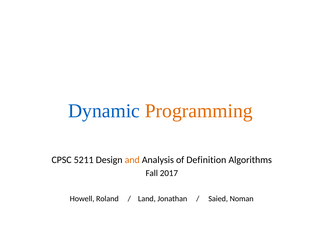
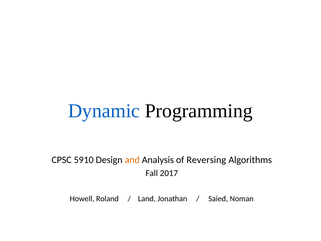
Programming colour: orange -> black (199, 111)
5211: 5211 -> 5910 (84, 160)
Definition: Definition -> Reversing (206, 160)
